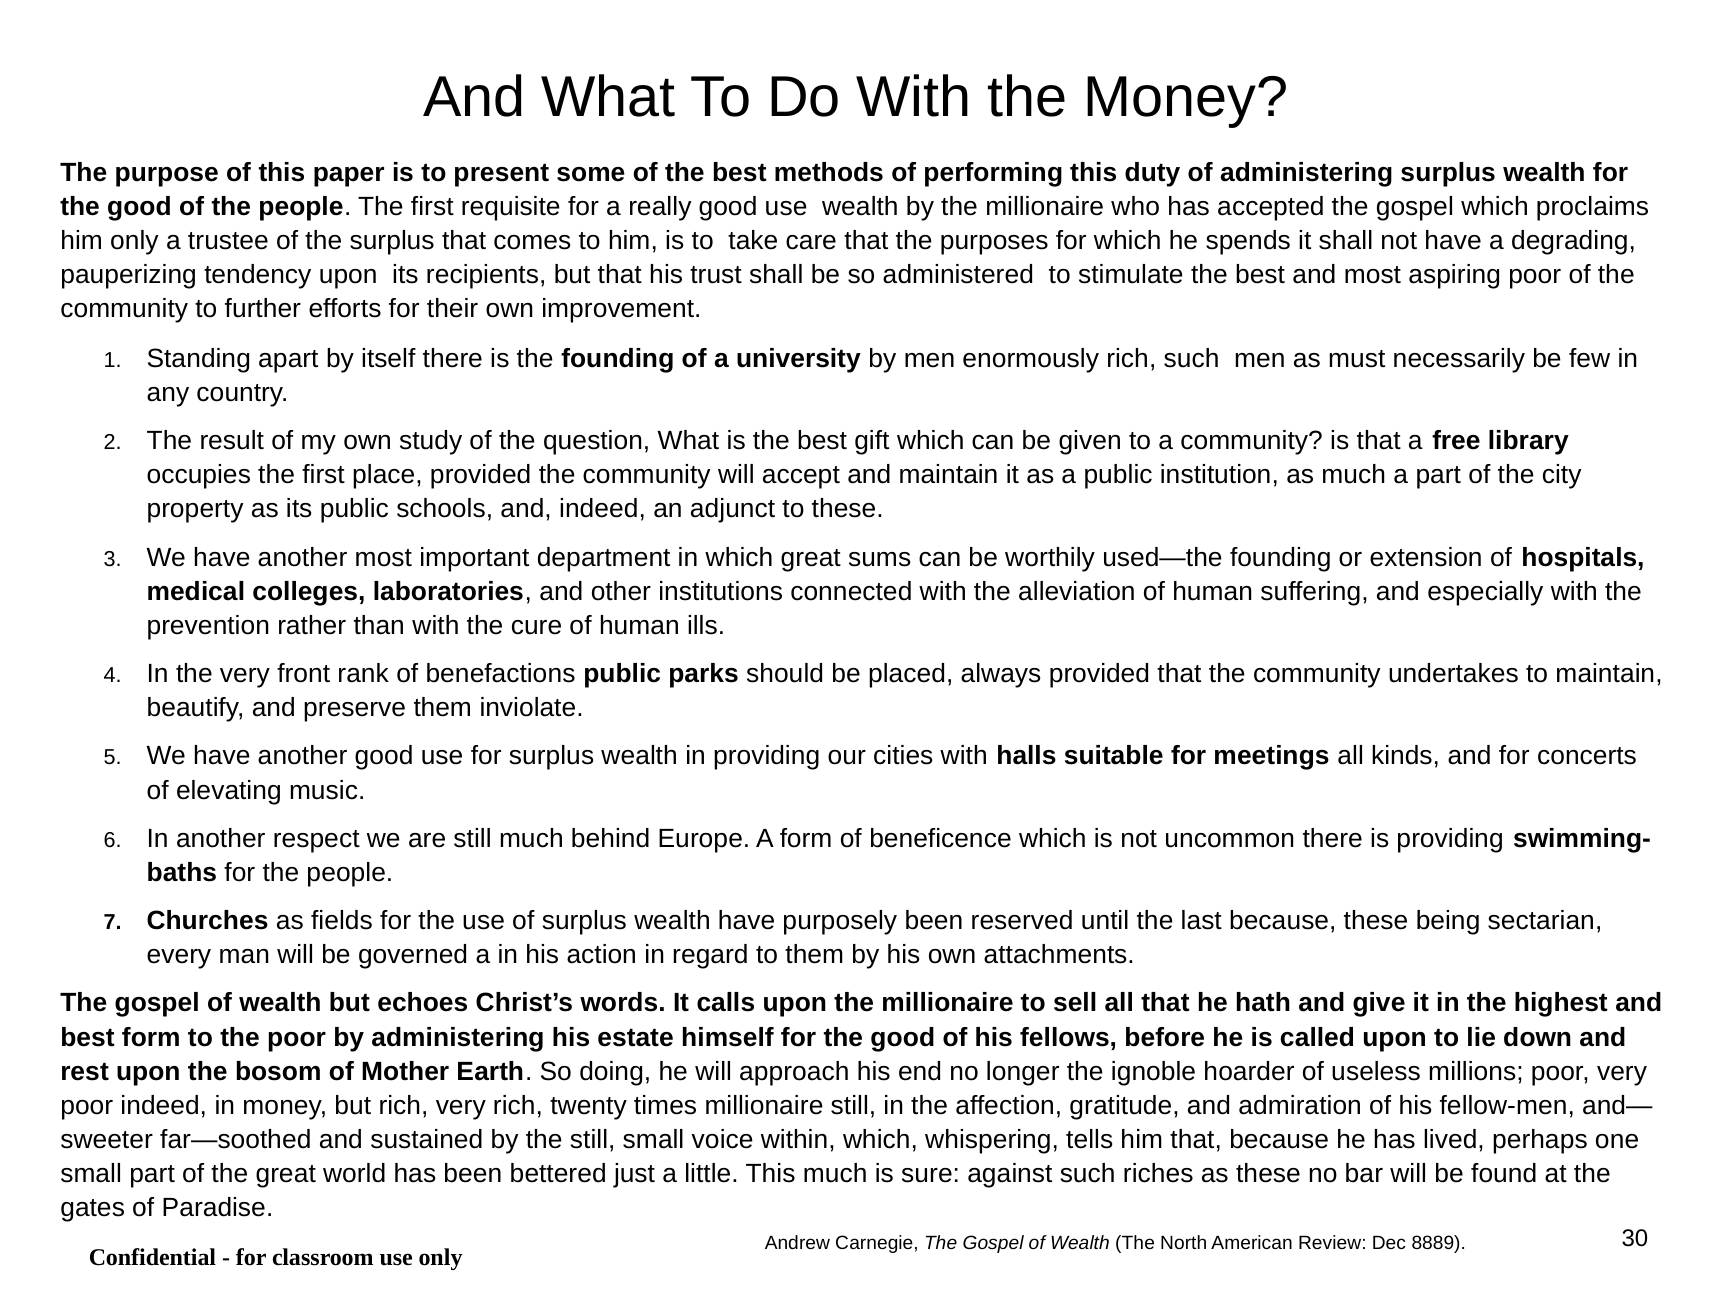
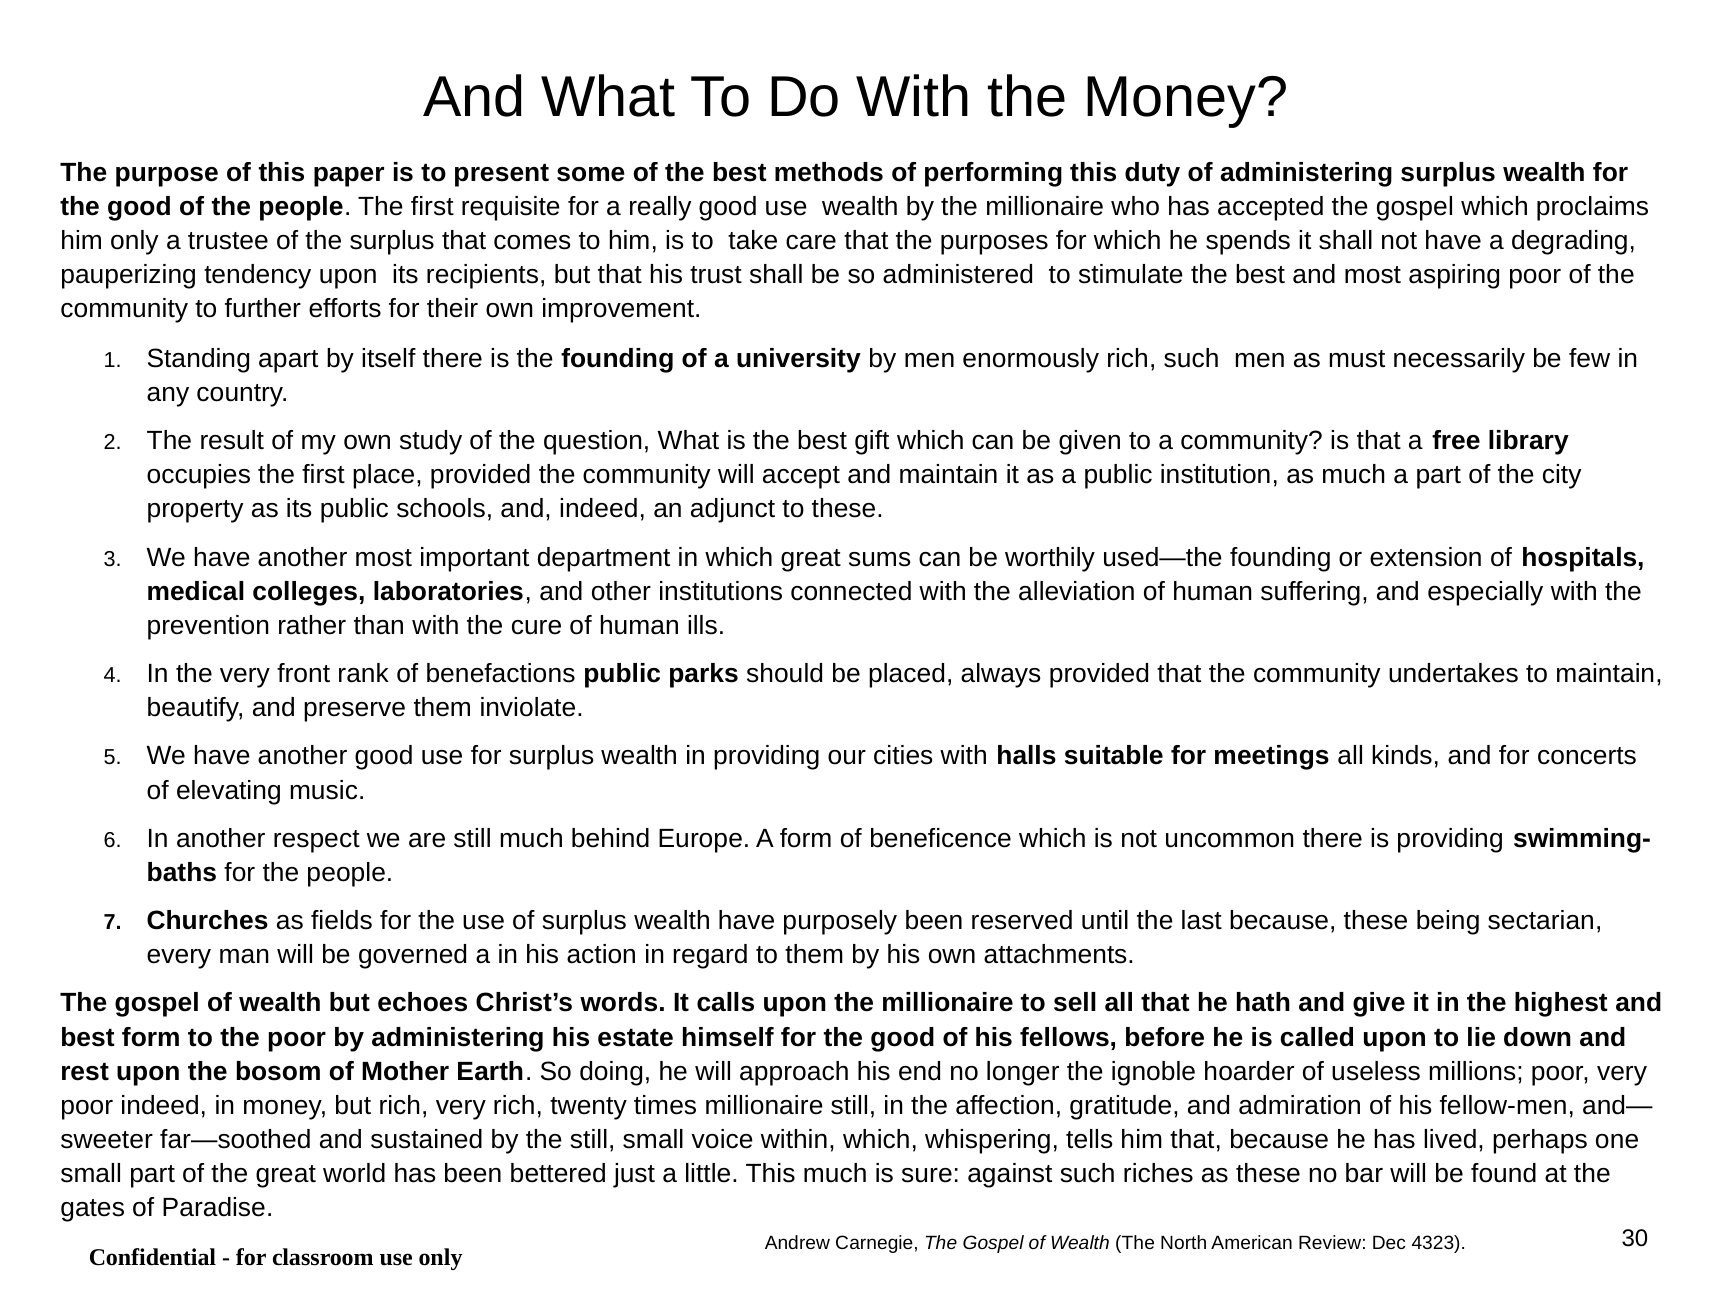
8889: 8889 -> 4323 (1439, 1244)
